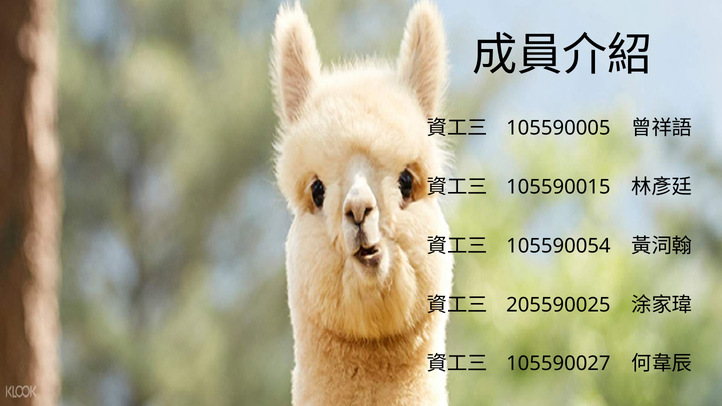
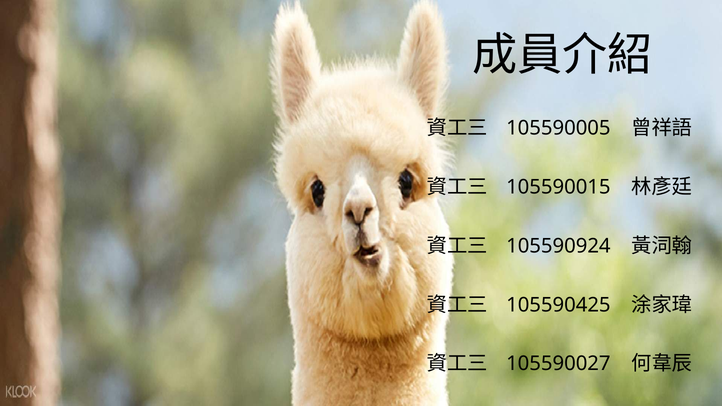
105590054: 105590054 -> 105590924 (558, 246)
205590025: 205590025 -> 105590425 (558, 305)
